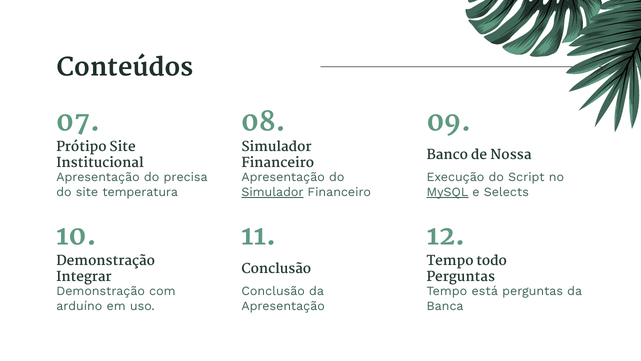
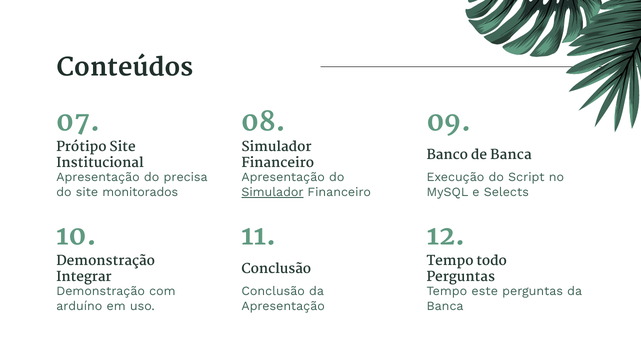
de Nossa: Nossa -> Banca (511, 155)
temperatura: temperatura -> monitorados (140, 192)
MySQL underline: present -> none (447, 192)
está: está -> este (485, 291)
